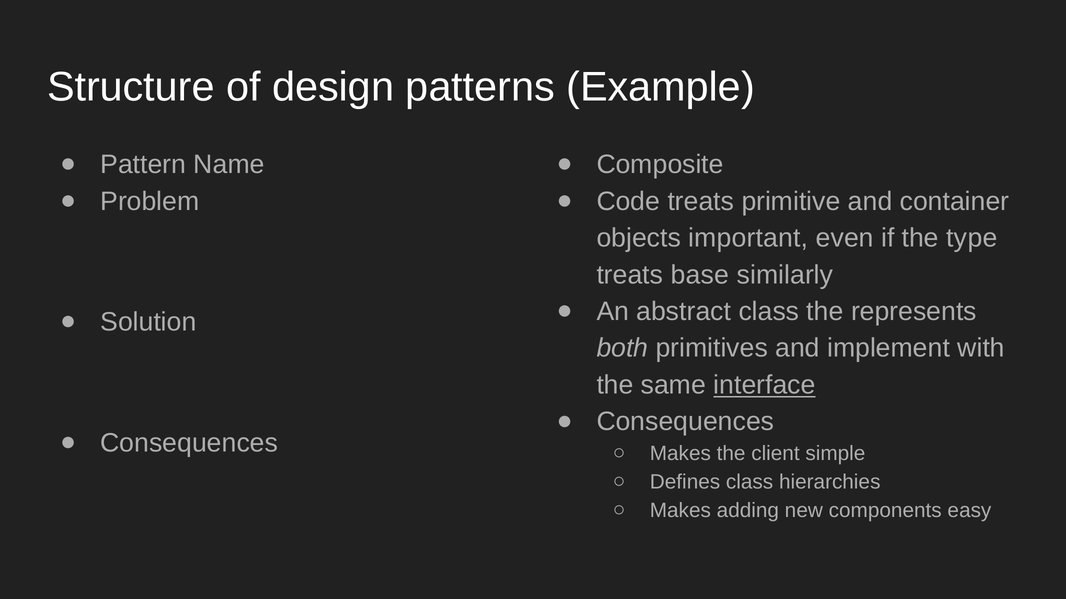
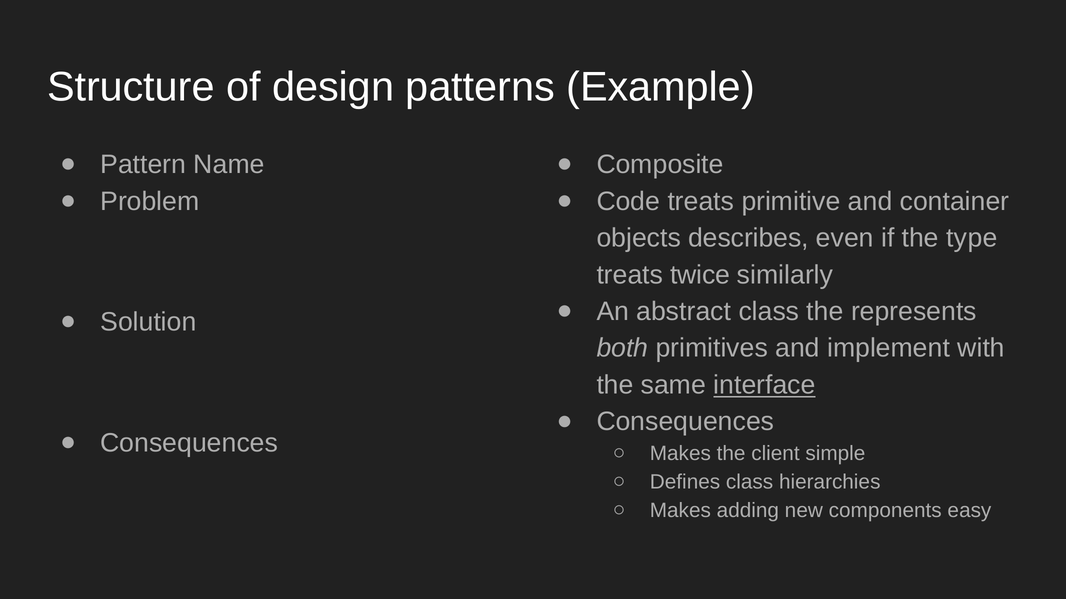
important: important -> describes (748, 238)
base: base -> twice (700, 275)
